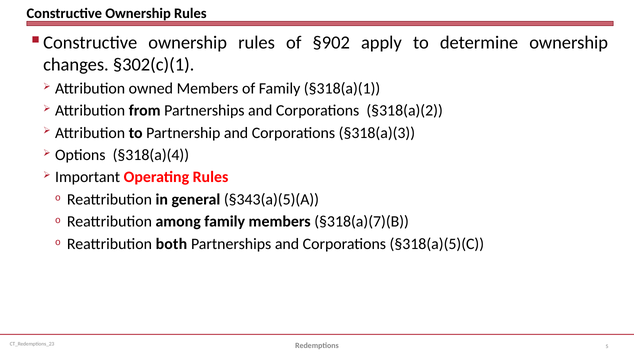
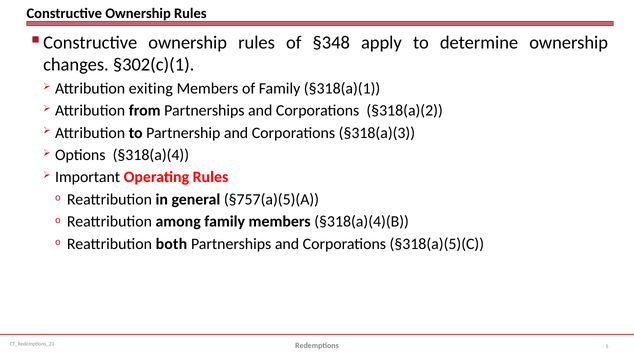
§902: §902 -> §348 (331, 42)
owned: owned -> exiting (151, 88)
§343(a)(5)(A: §343(a)(5)(A -> §757(a)(5)(A (271, 199)
§318(a)(7)(B: §318(a)(7)(B -> §318(a)(4)(B (362, 221)
